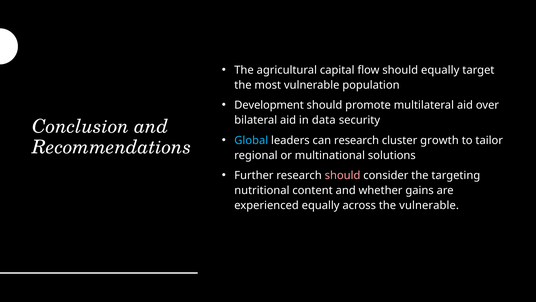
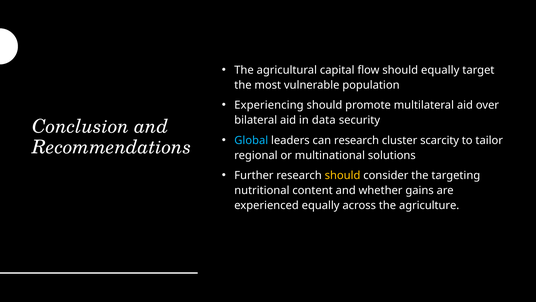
Development: Development -> Experiencing (269, 105)
growth: growth -> scarcity (440, 140)
should colour: pink -> yellow (343, 175)
the vulnerable: vulnerable -> agriculture (429, 205)
